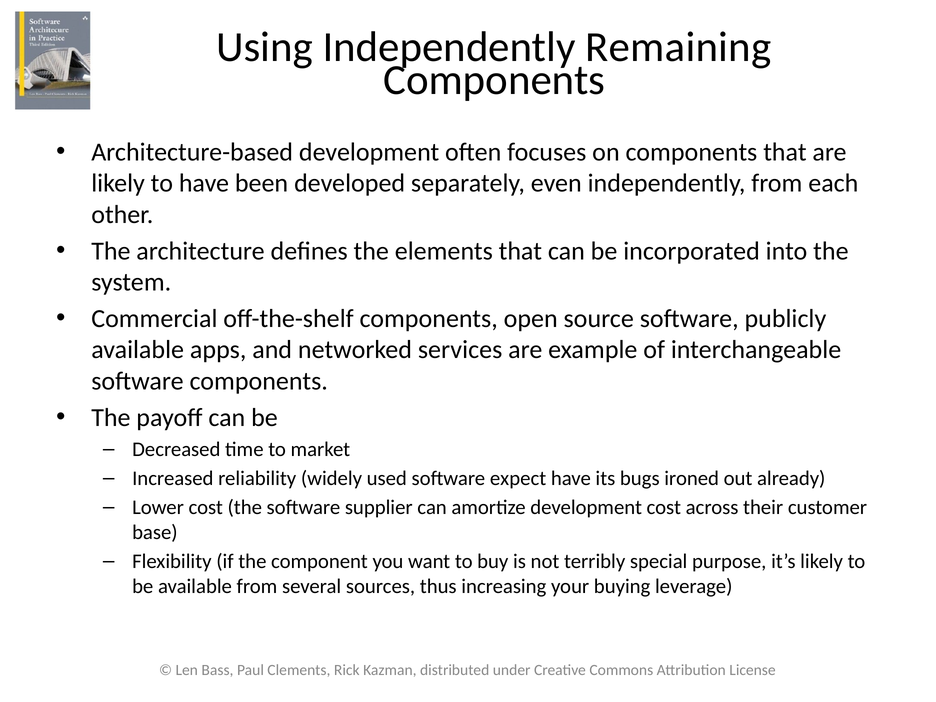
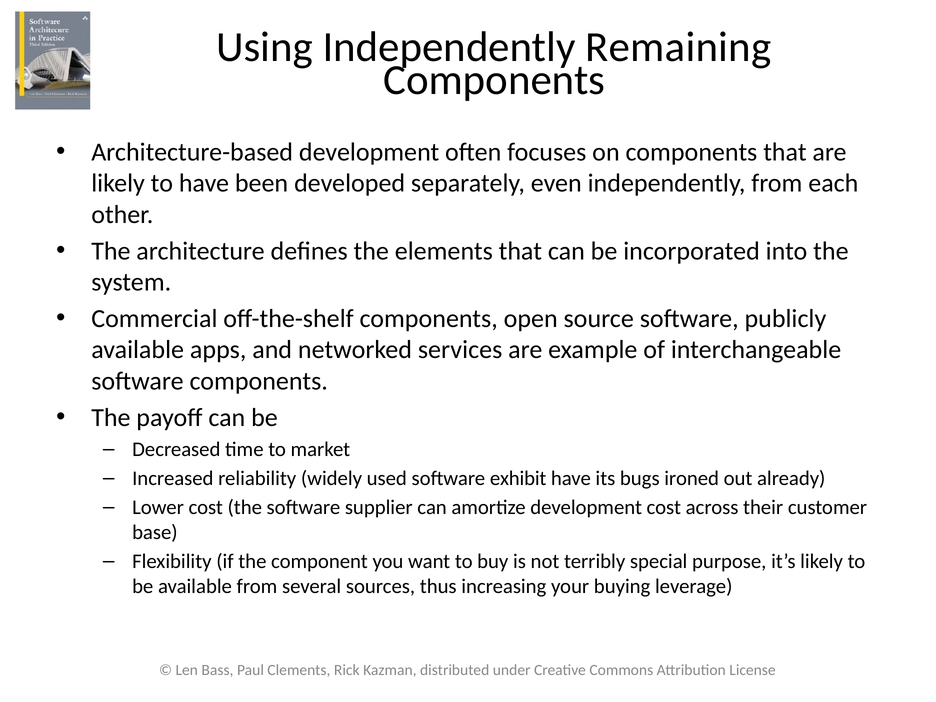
expect: expect -> exhibit (518, 478)
